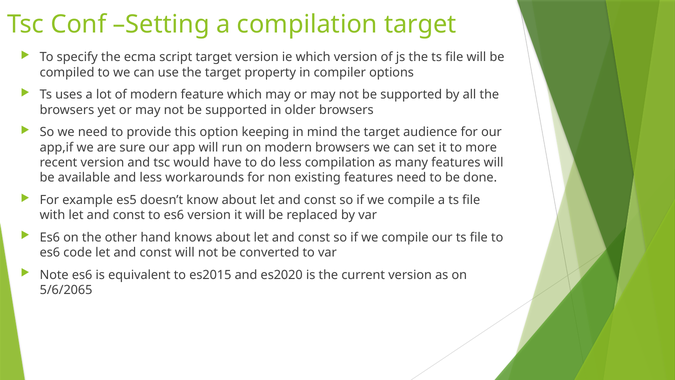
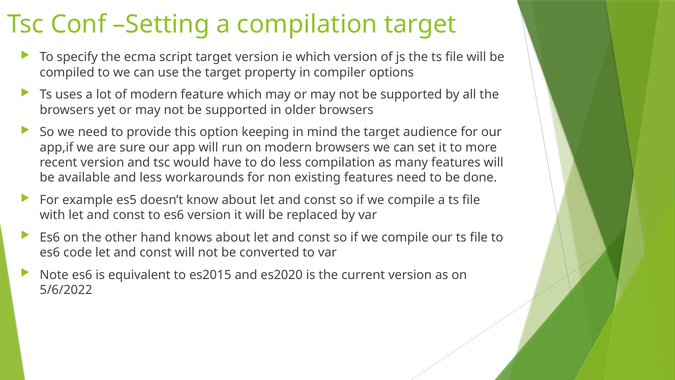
5/6/2065: 5/6/2065 -> 5/6/2022 (66, 290)
